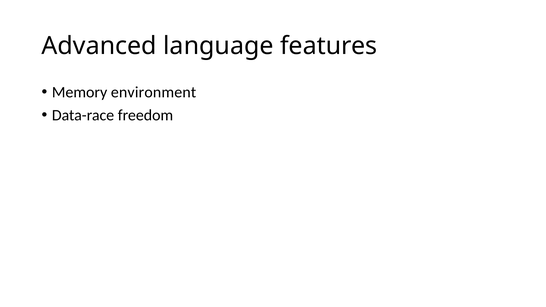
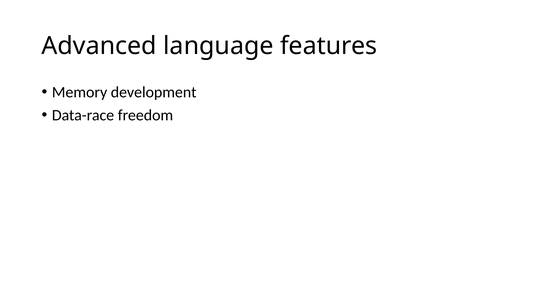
environment: environment -> development (154, 92)
